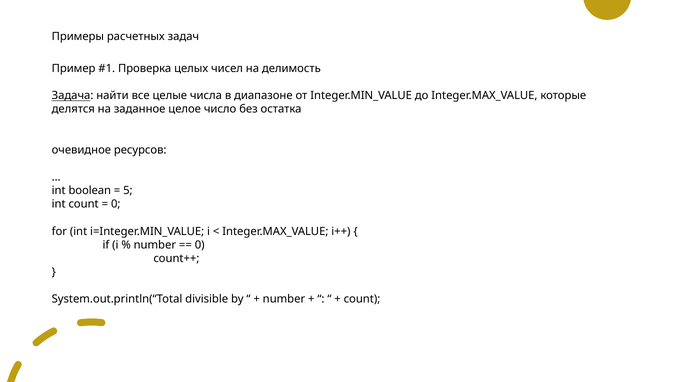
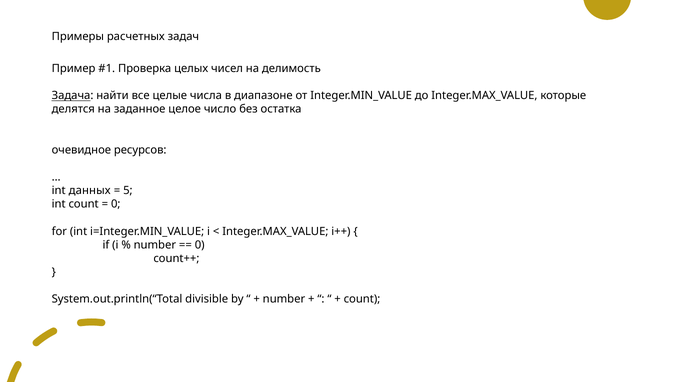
boolean: boolean -> данных (90, 190)
